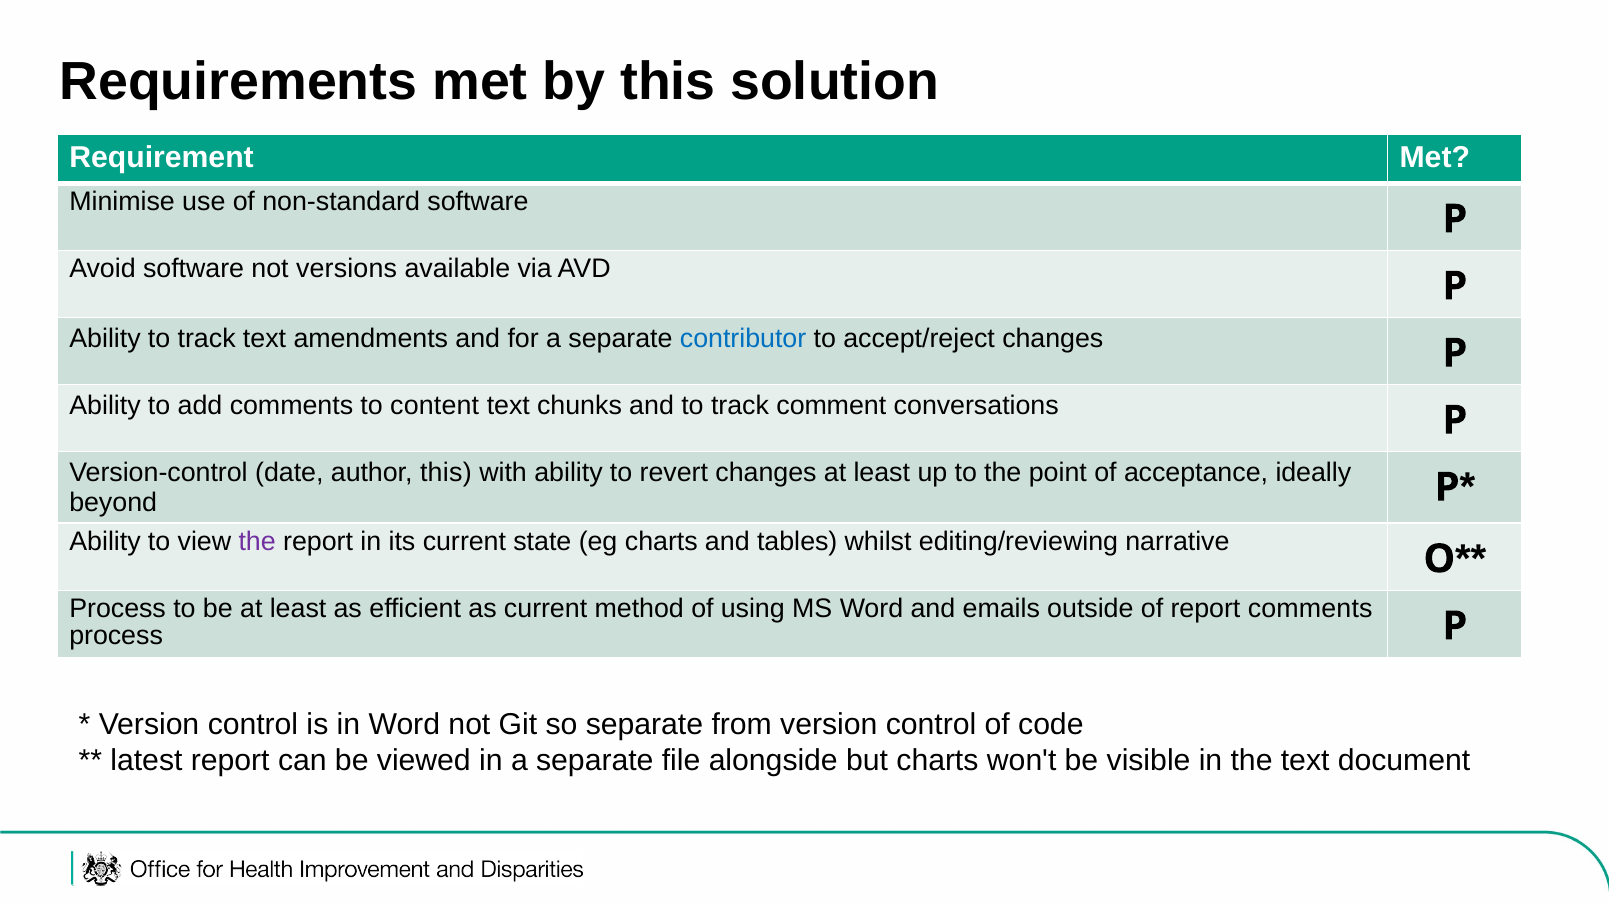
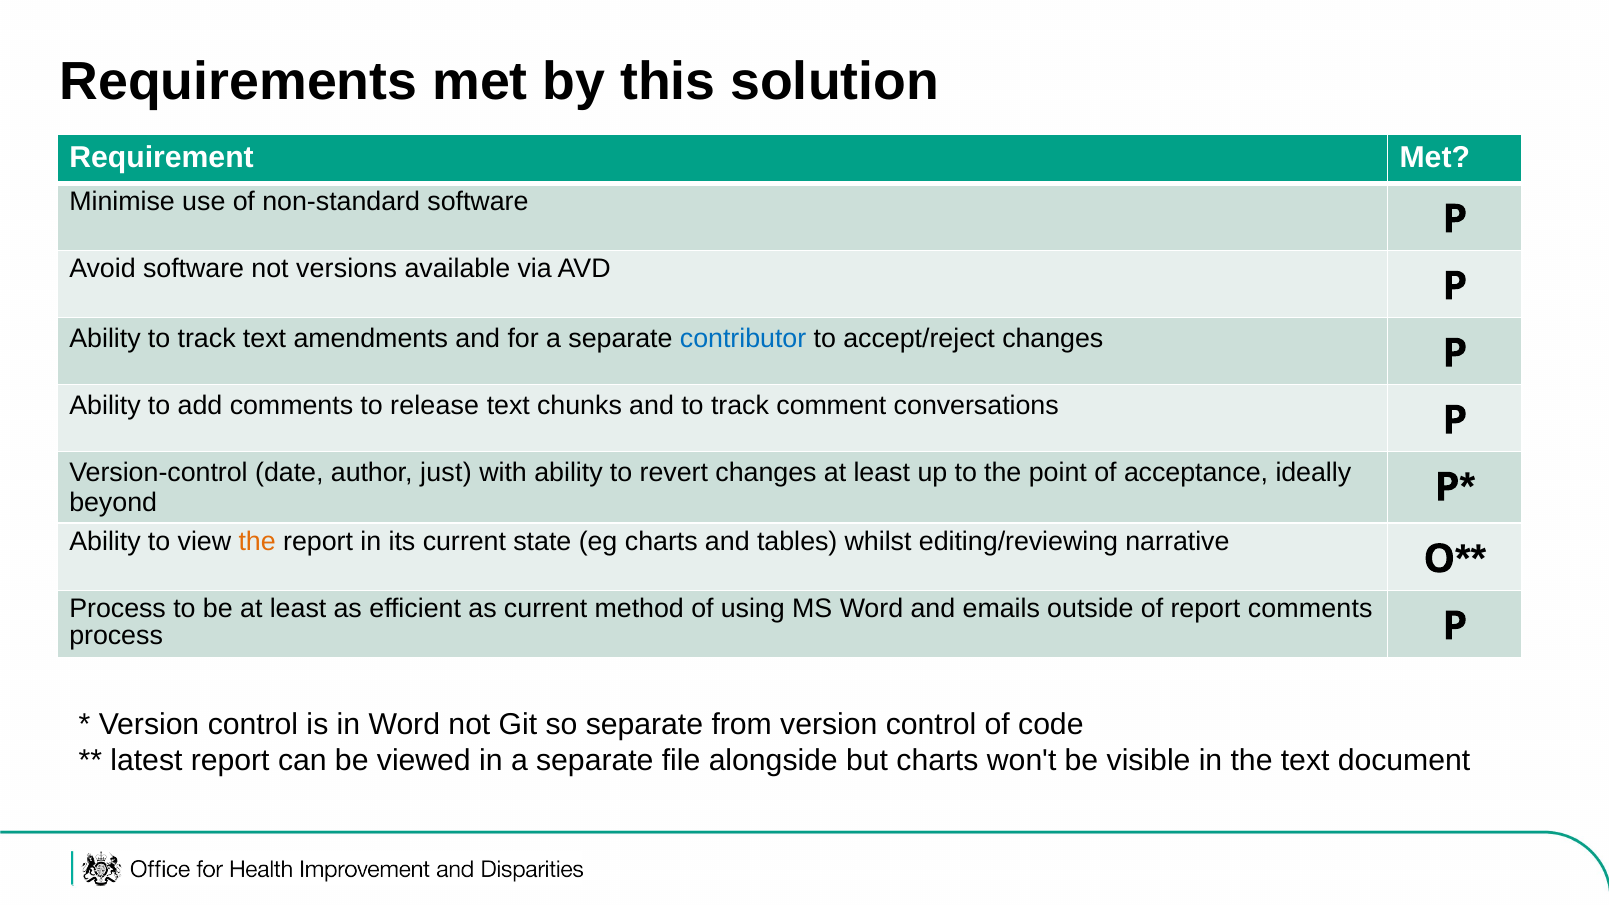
content: content -> release (435, 406)
author this: this -> just (446, 473)
the colour: purple -> orange (257, 542)
